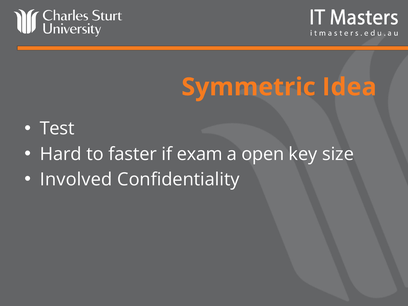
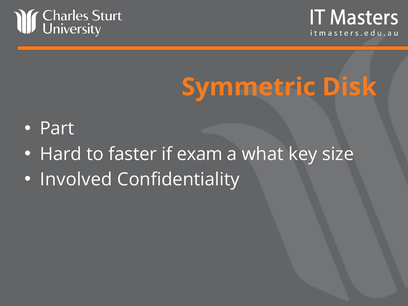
Idea: Idea -> Disk (349, 87)
Test: Test -> Part (57, 129)
open: open -> what (263, 154)
